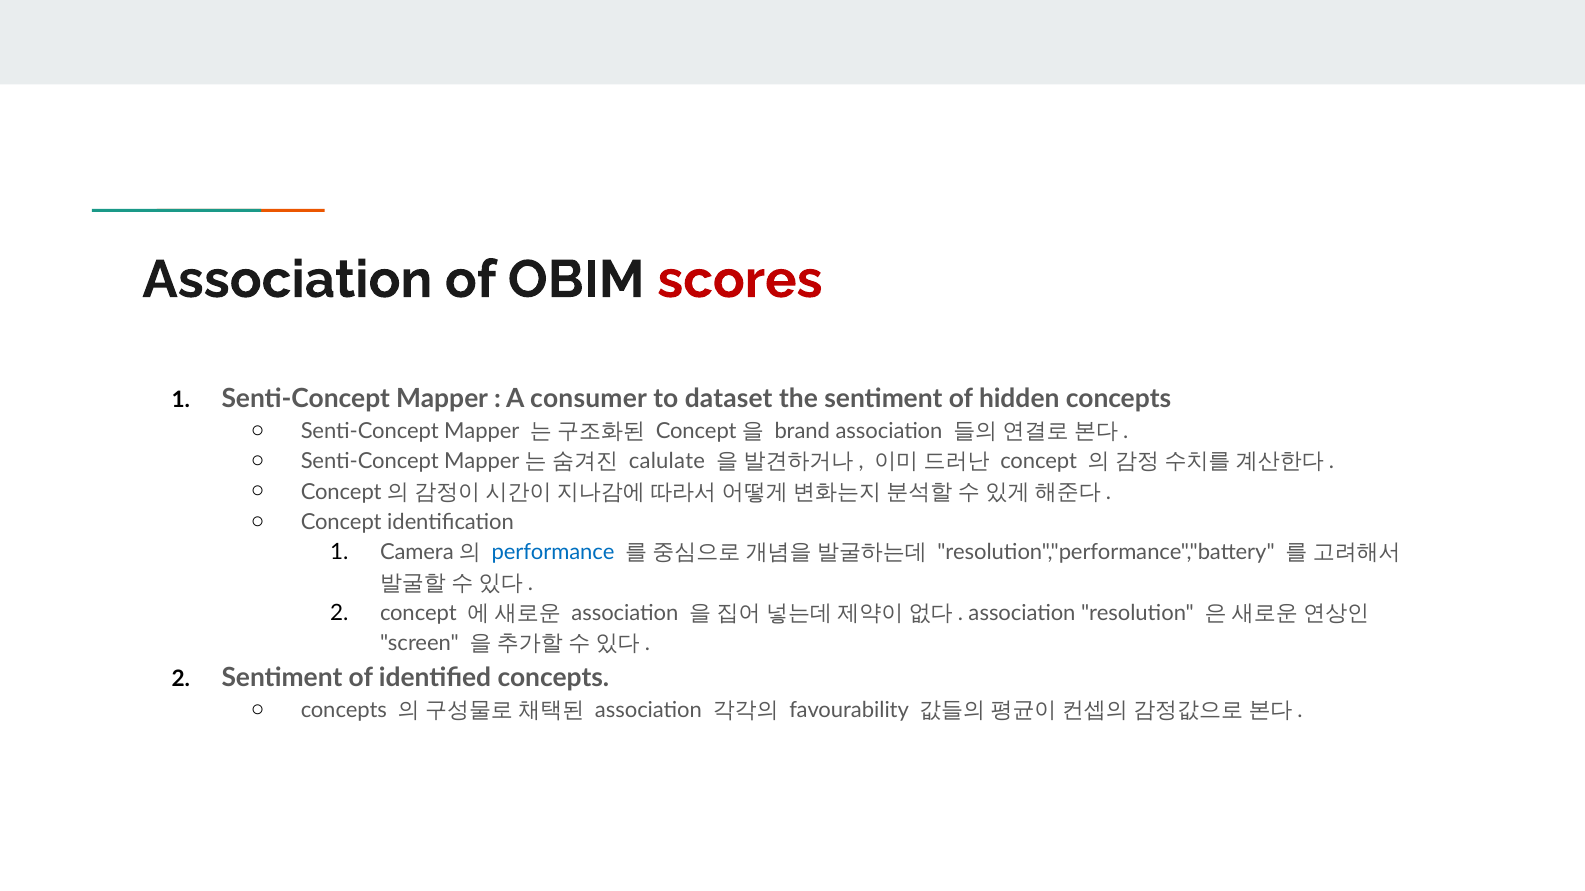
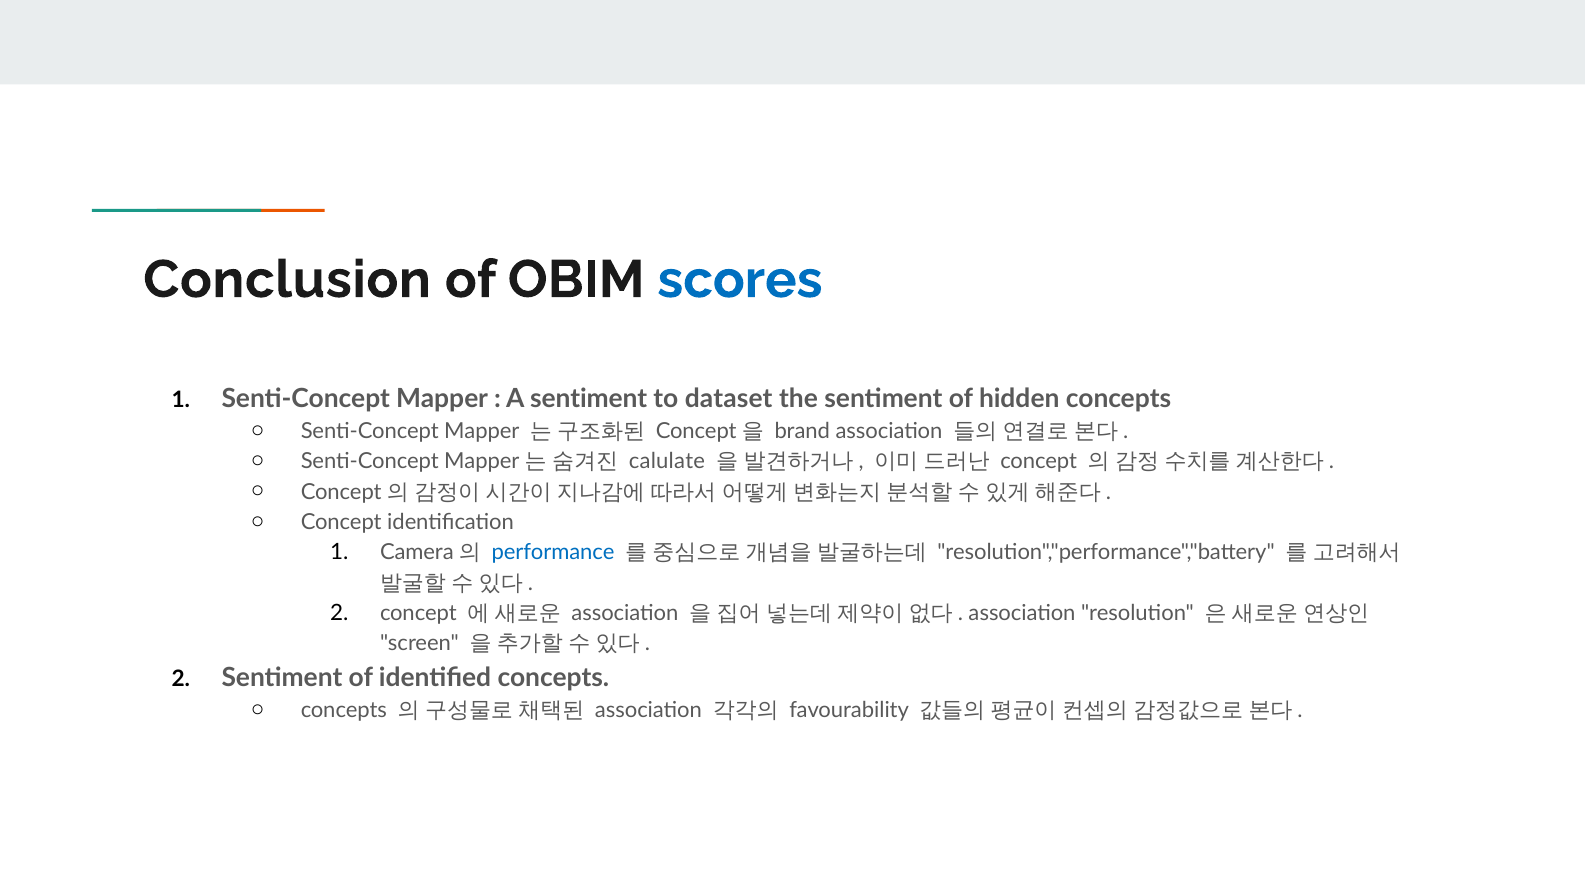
Association: Association -> Conclusion (287, 280)
scores colour: red -> blue (740, 280)
A consumer: consumer -> sentiment (589, 399)
